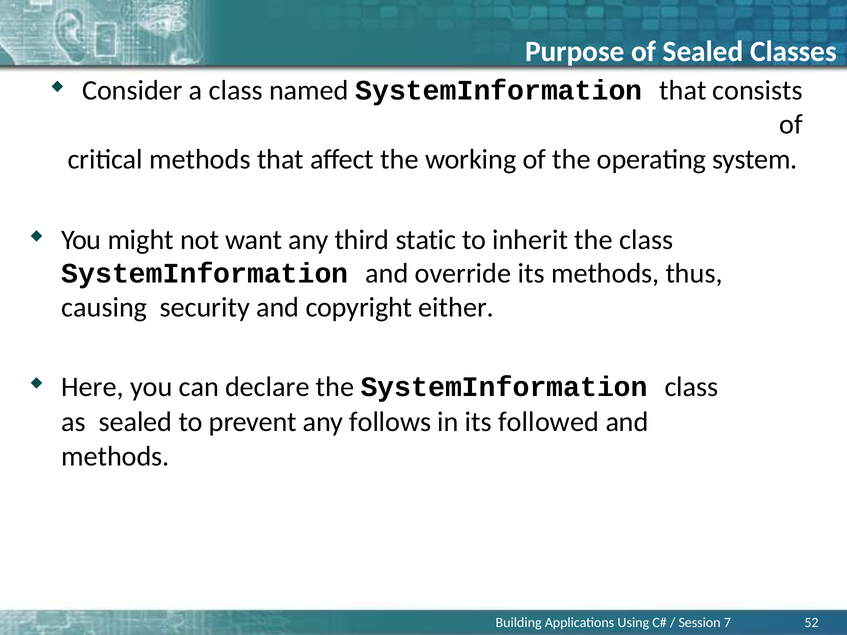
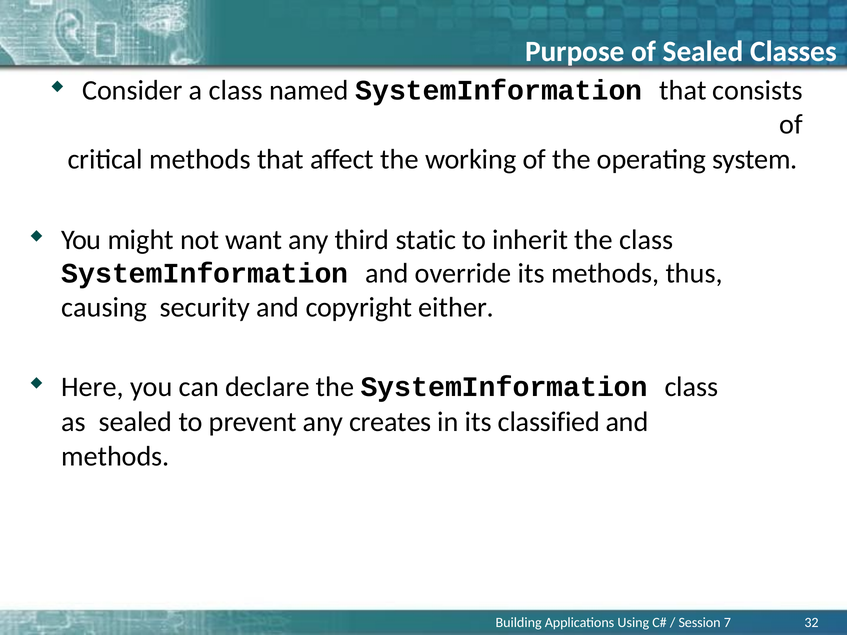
follows: follows -> creates (390, 422)
followed: followed -> classified (549, 422)
52: 52 -> 32 (812, 623)
